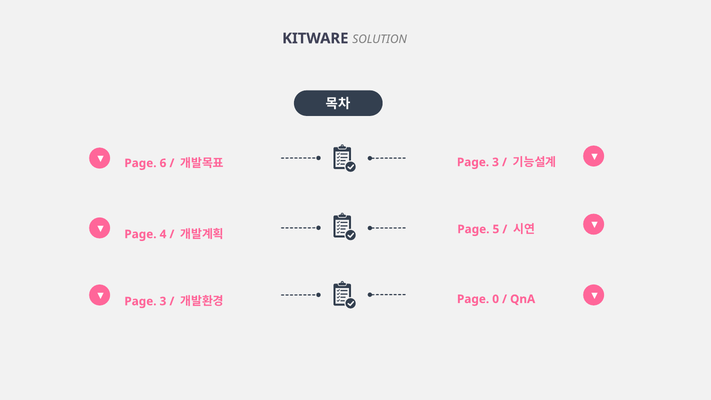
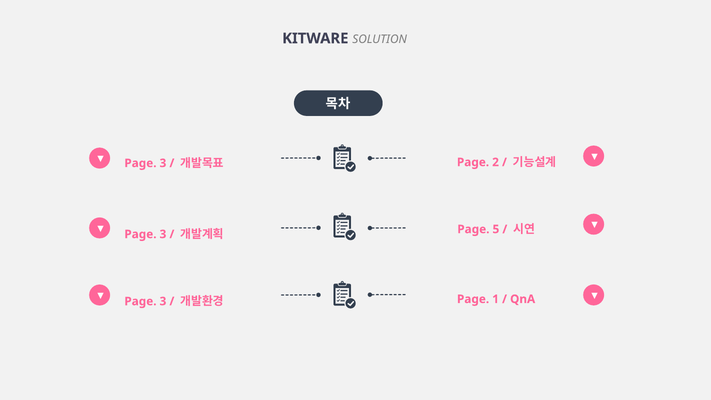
3: 3 -> 2 (496, 162)
6: 6 -> 3 (163, 163)
4: 4 -> 3 (163, 234)
0: 0 -> 1 (496, 299)
